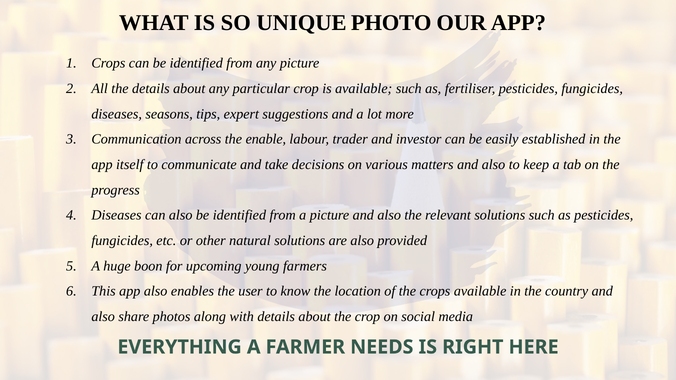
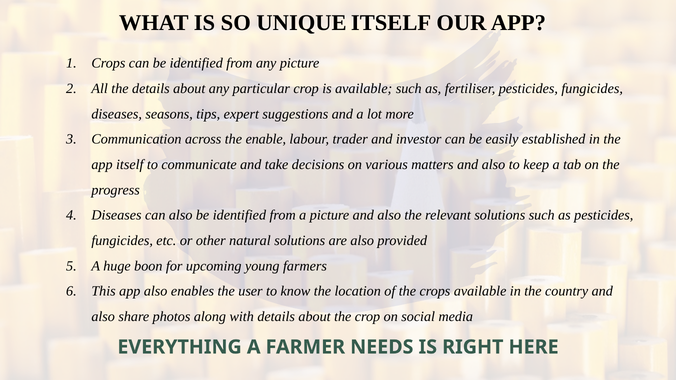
UNIQUE PHOTO: PHOTO -> ITSELF (391, 23)
